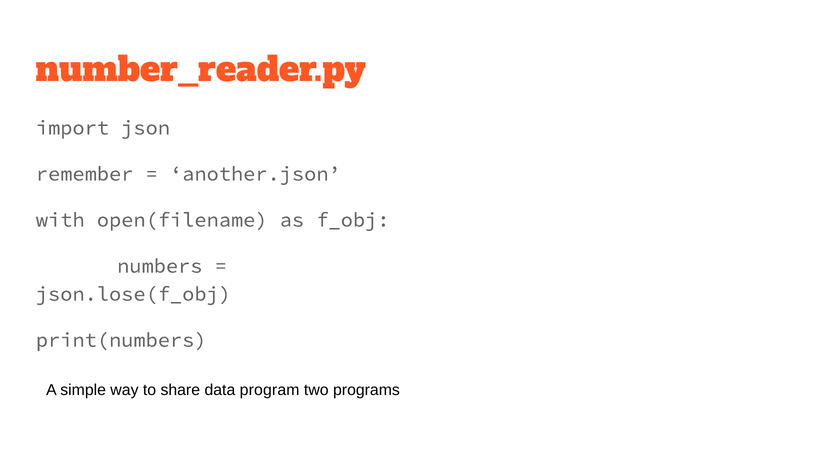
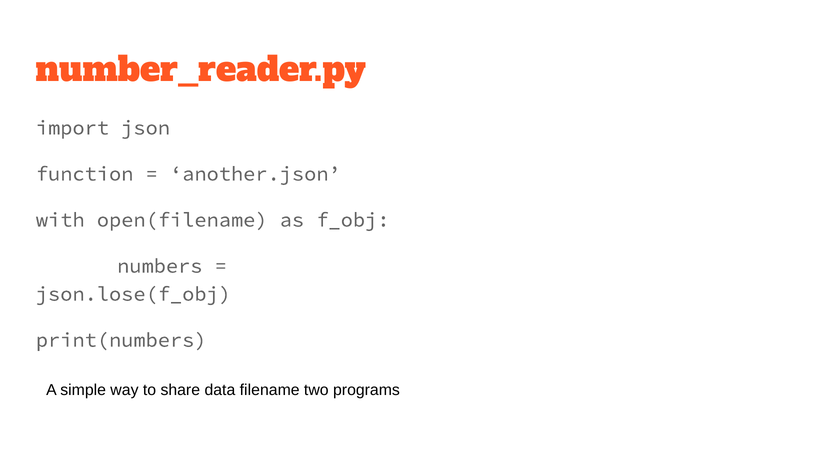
remember: remember -> function (85, 174)
program: program -> filename (270, 390)
